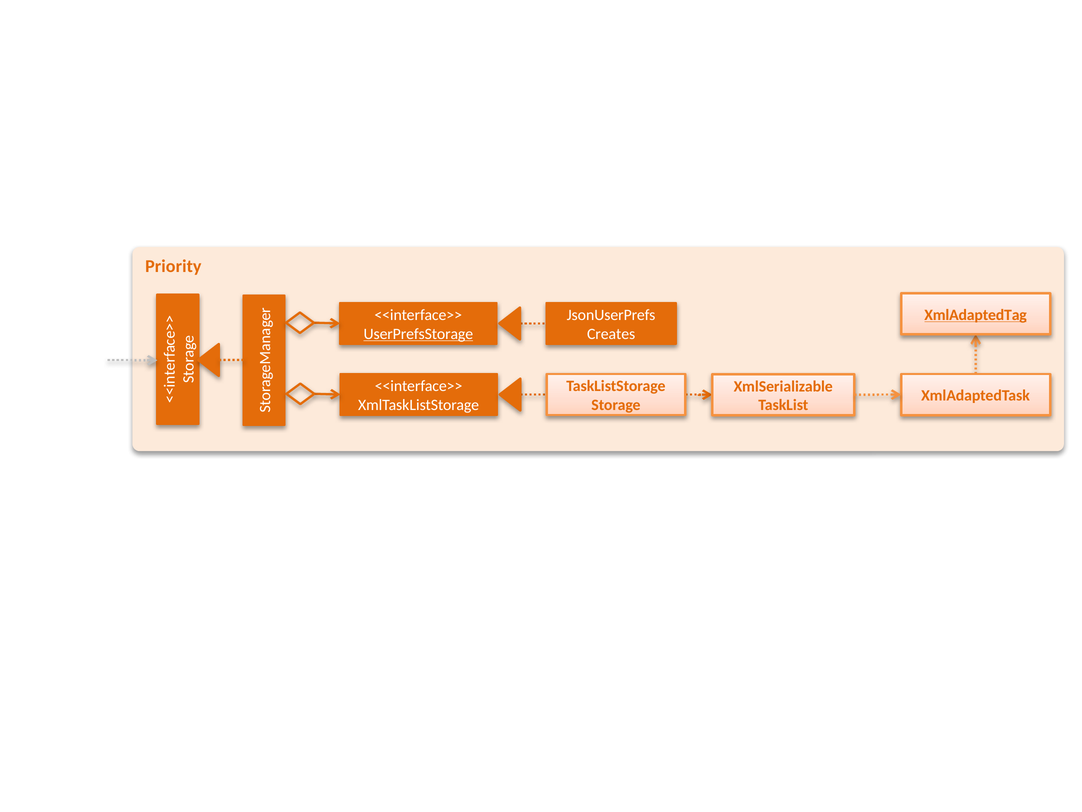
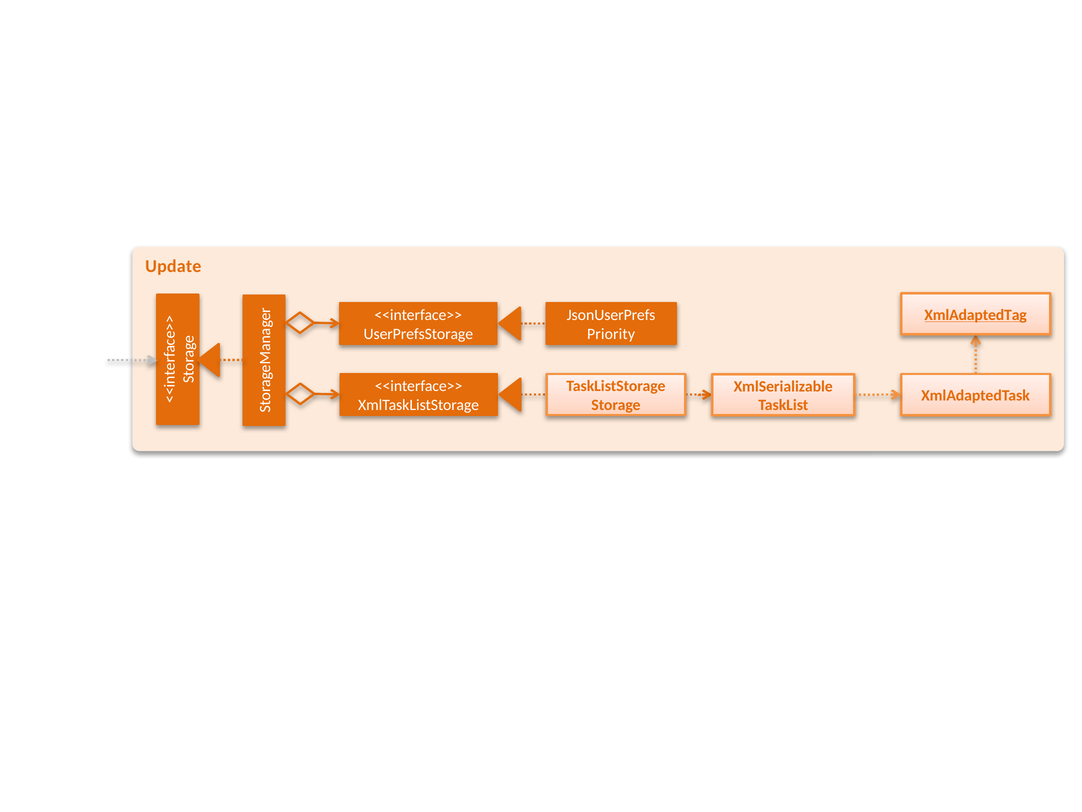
Priority: Priority -> Update (173, 266)
UserPrefsStorage underline: present -> none (418, 334)
Creates: Creates -> Priority (611, 334)
